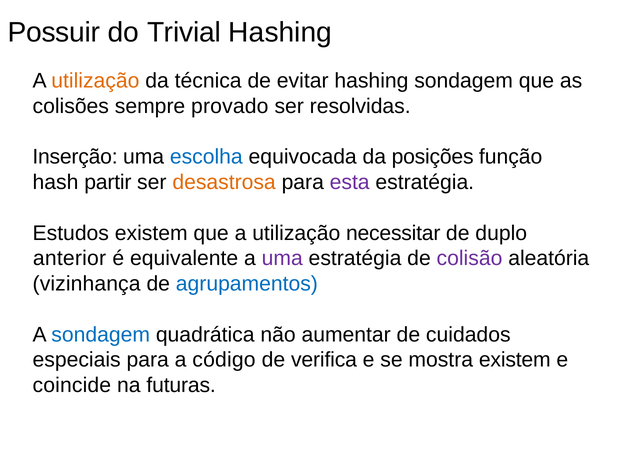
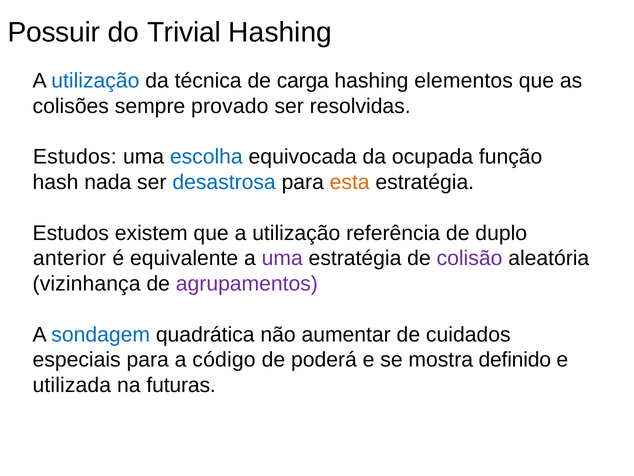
utilização colour: orange -> blue (95, 81)
evitar: evitar -> carga (303, 81)
hashing sondagem: sondagem -> elementos (464, 81)
Inserção: Inserção -> Estudos (75, 157)
posições: posições -> ocupada (433, 157)
partir: partir -> nada (108, 182)
desastrosa colour: orange -> blue (224, 182)
esta colour: purple -> orange (350, 182)
necessitar: necessitar -> referência (393, 233)
agrupamentos colour: blue -> purple (247, 284)
verifica: verifica -> poderá (324, 360)
mostra existem: existem -> definido (515, 360)
coincide: coincide -> utilizada (72, 385)
